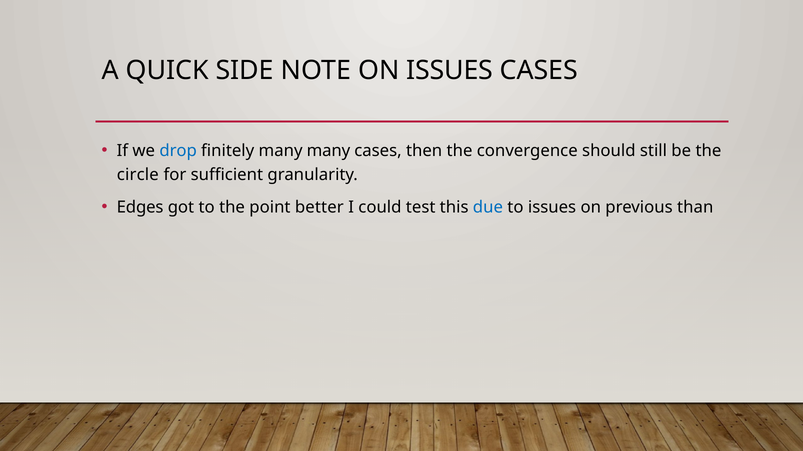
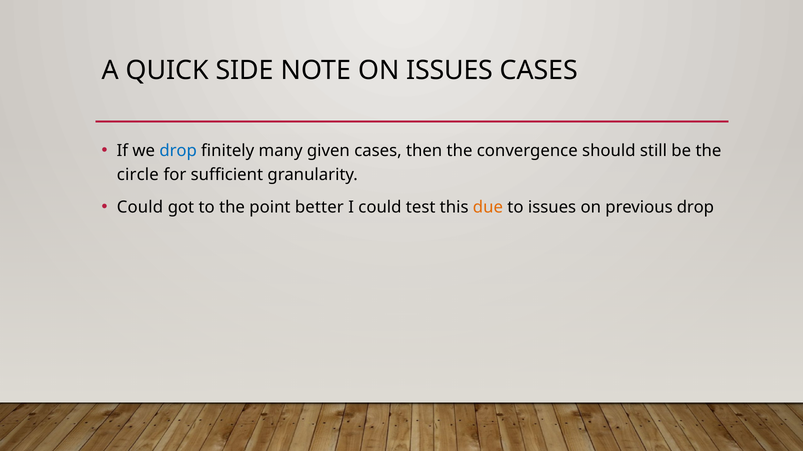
many many: many -> given (328, 151)
Edges: Edges -> Could (140, 208)
due colour: blue -> orange (488, 208)
previous than: than -> drop (695, 208)
